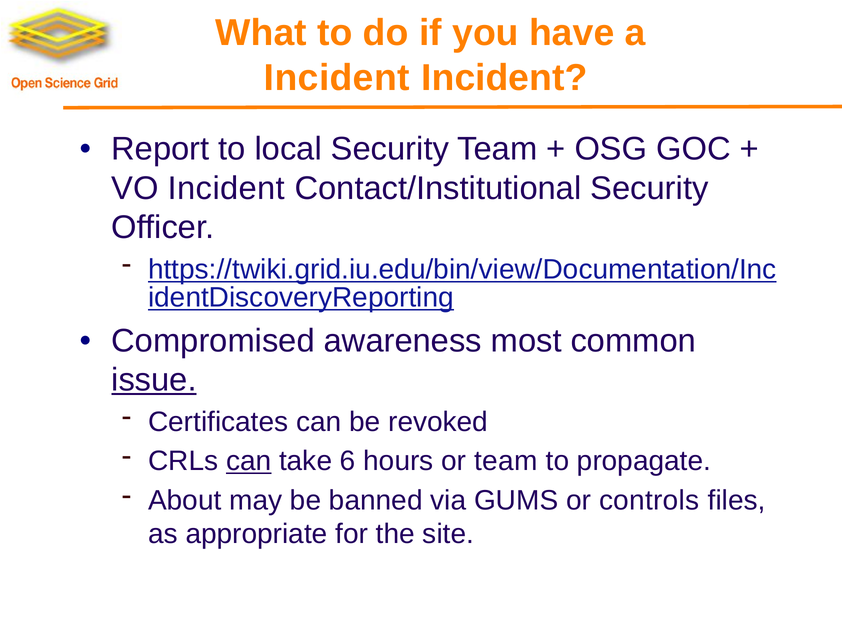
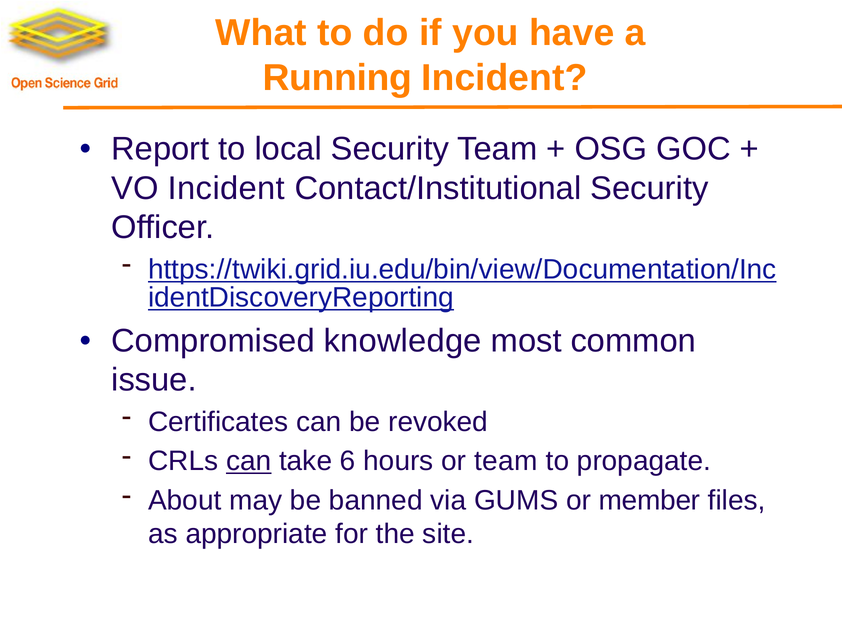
Incident: Incident -> Running (337, 78)
awareness: awareness -> knowledge (403, 340)
issue underline: present -> none (154, 380)
controls: controls -> member (650, 500)
